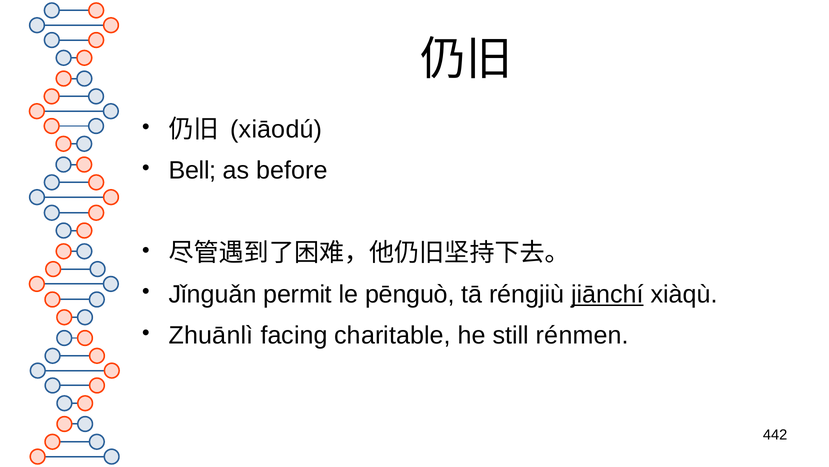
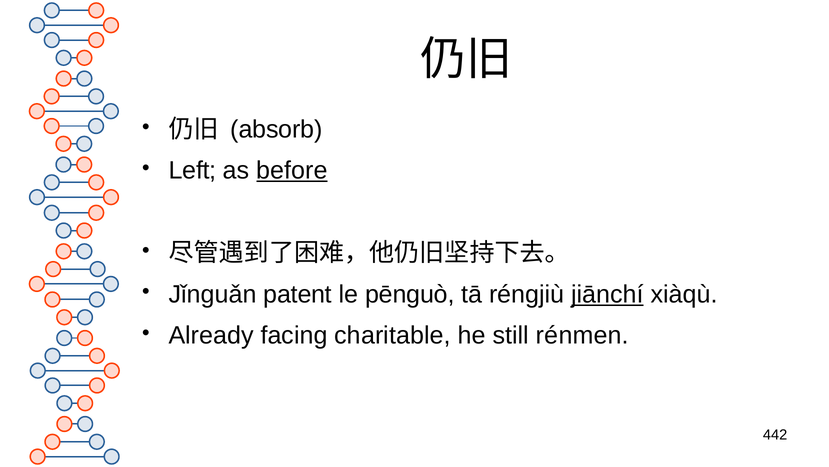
xiāodú: xiāodú -> absorb (276, 129)
Bell: Bell -> Left (192, 170)
before underline: none -> present (292, 170)
permit: permit -> patent (298, 294)
Zhuānlì: Zhuānlì -> Already (211, 335)
